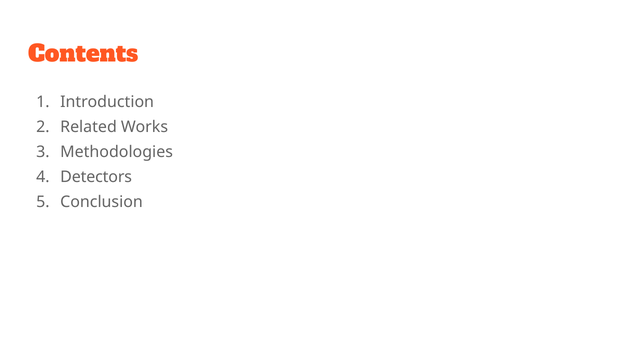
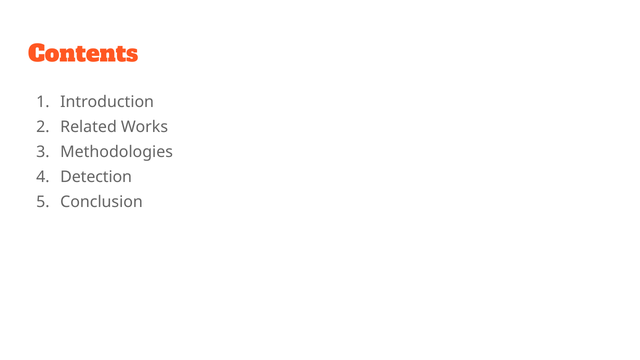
Detectors: Detectors -> Detection (96, 177)
